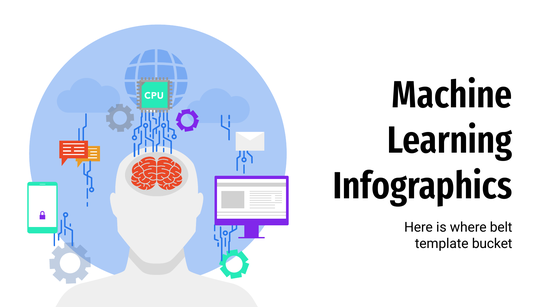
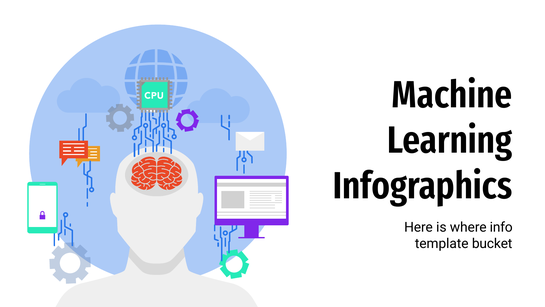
belt: belt -> info (501, 227)
